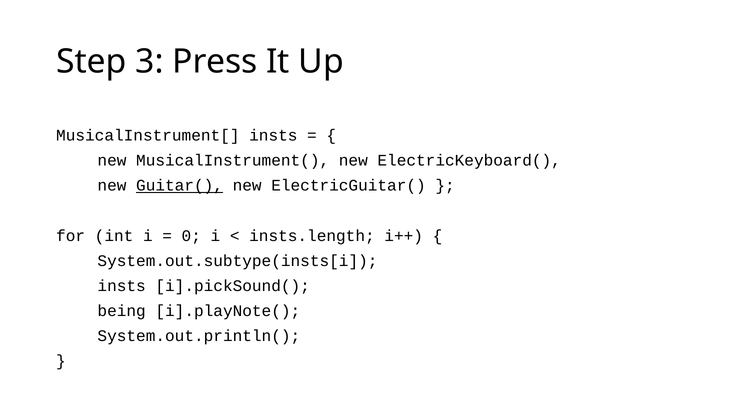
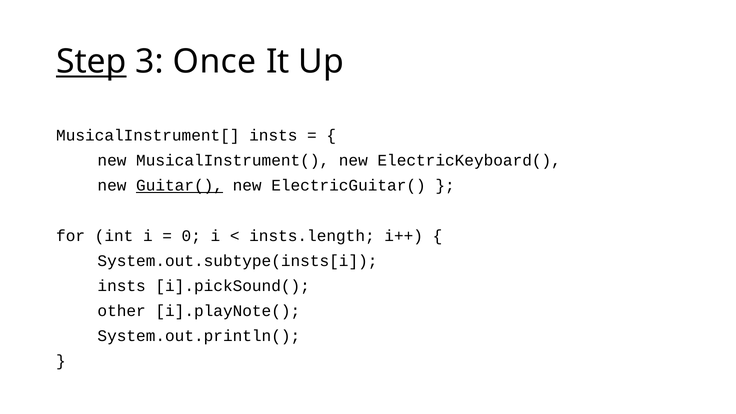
Step underline: none -> present (91, 62)
Press: Press -> Once (215, 62)
being: being -> other (122, 311)
